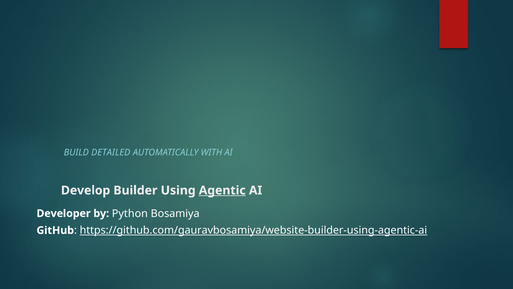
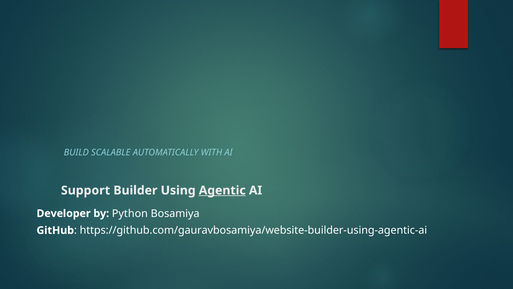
DETAILED: DETAILED -> SCALABLE (111, 152)
Develop: Develop -> Support (86, 190)
https://github.com/gauravbosamiya/website-builder-using-agentic-ai underline: present -> none (253, 230)
